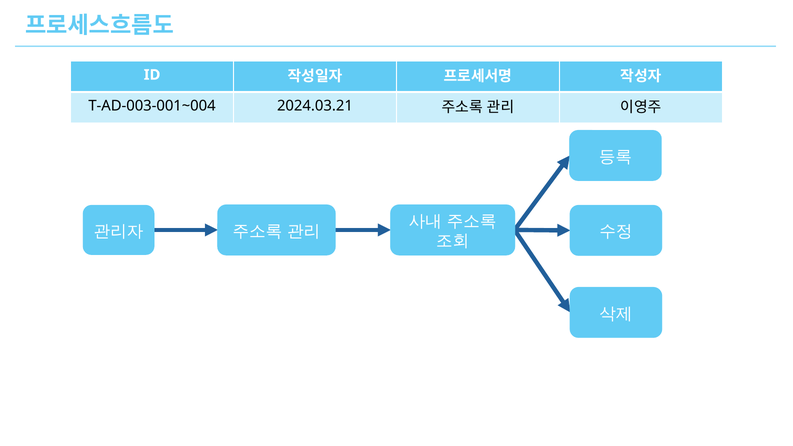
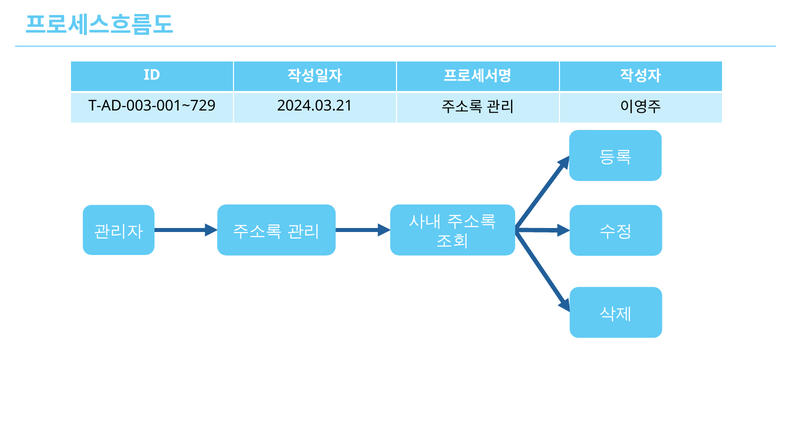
T-AD-003-001~004: T-AD-003-001~004 -> T-AD-003-001~729 (152, 106)
